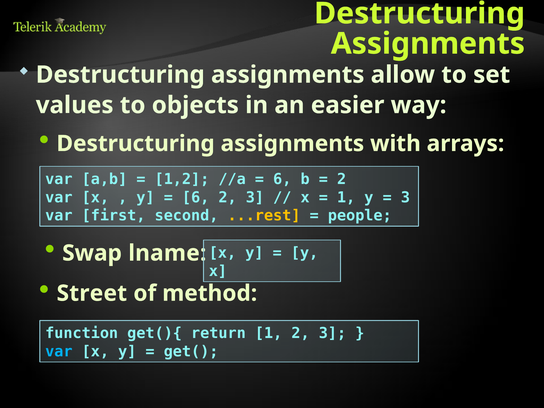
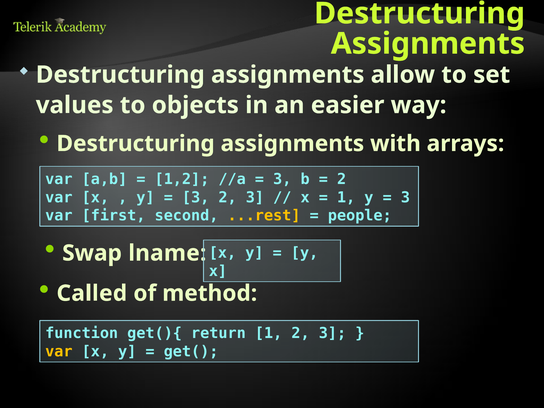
6: 6 -> 3 (282, 179)
6: 6 -> 3 (196, 197)
Street: Street -> Called (92, 293)
var colour: light blue -> yellow (59, 351)
